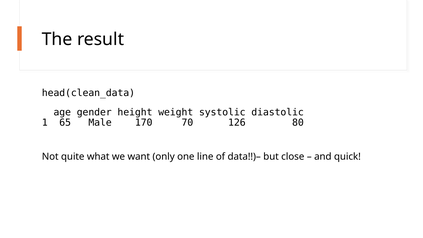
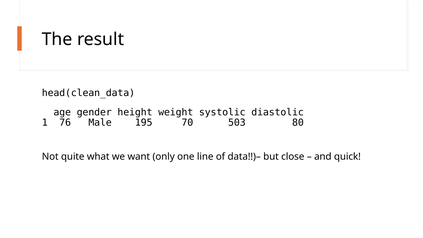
65: 65 -> 76 (65, 123)
170: 170 -> 195 (144, 123)
126: 126 -> 503 (237, 123)
